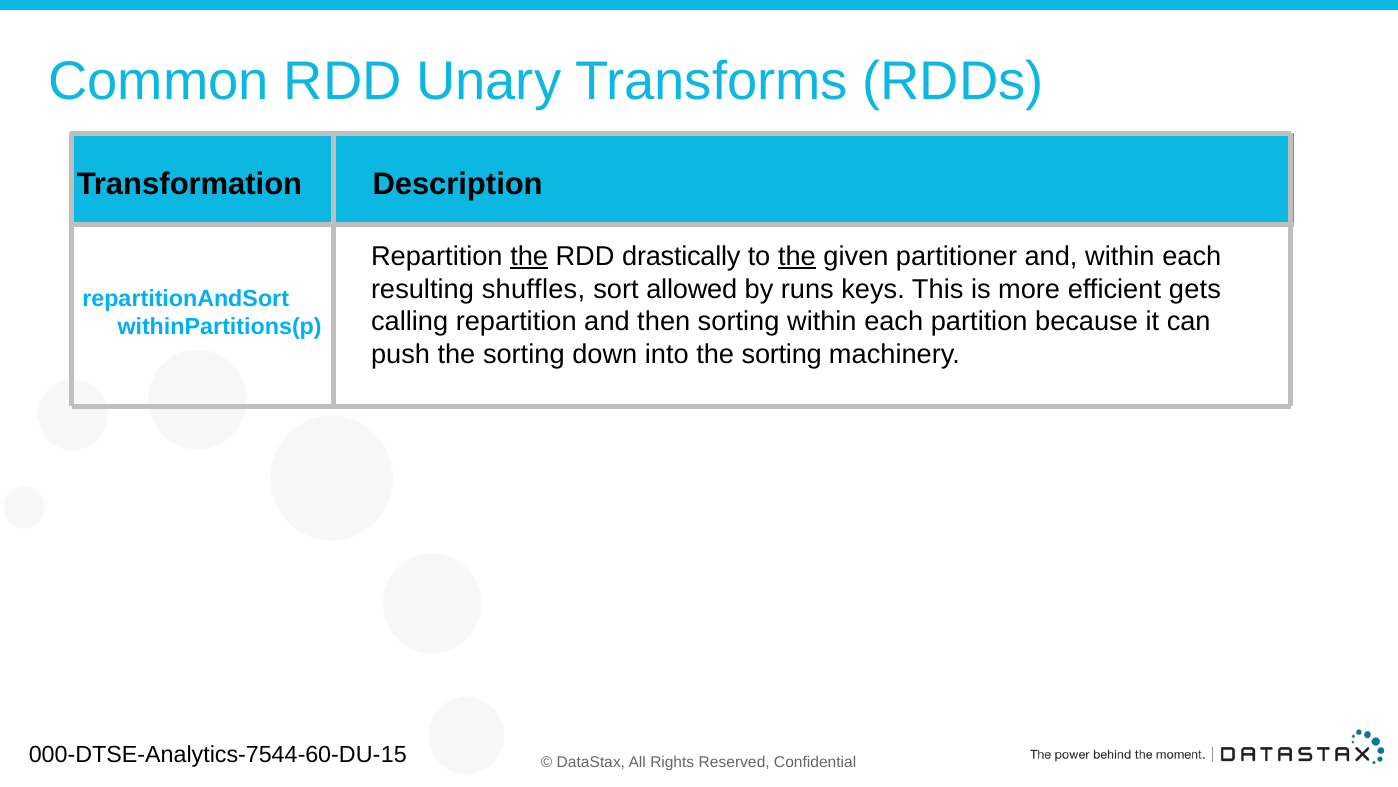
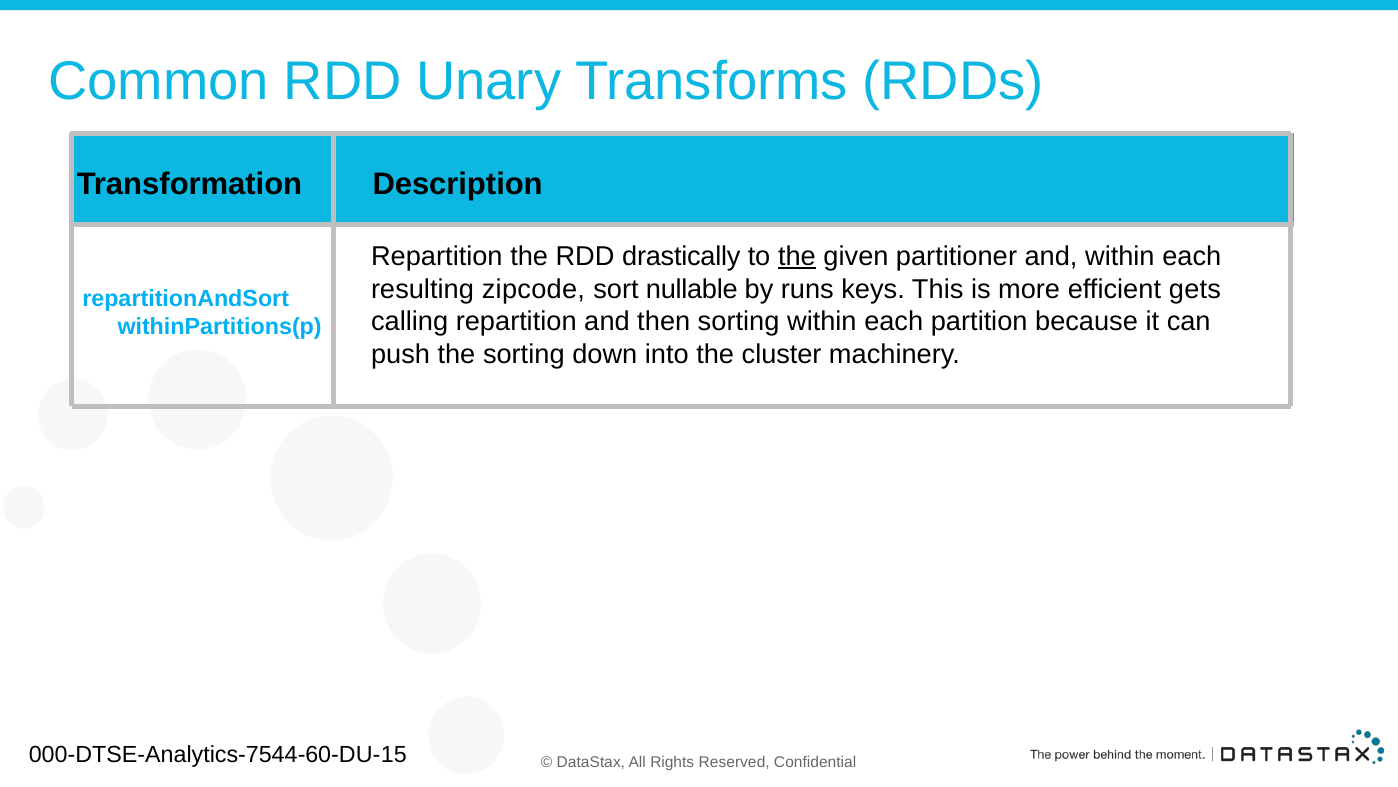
the underline: present -> none (529, 256)
shuffles: shuffles -> zipcode (533, 289)
allowed: allowed -> nullable (692, 289)
into the sorting: sorting -> cluster (782, 354)
